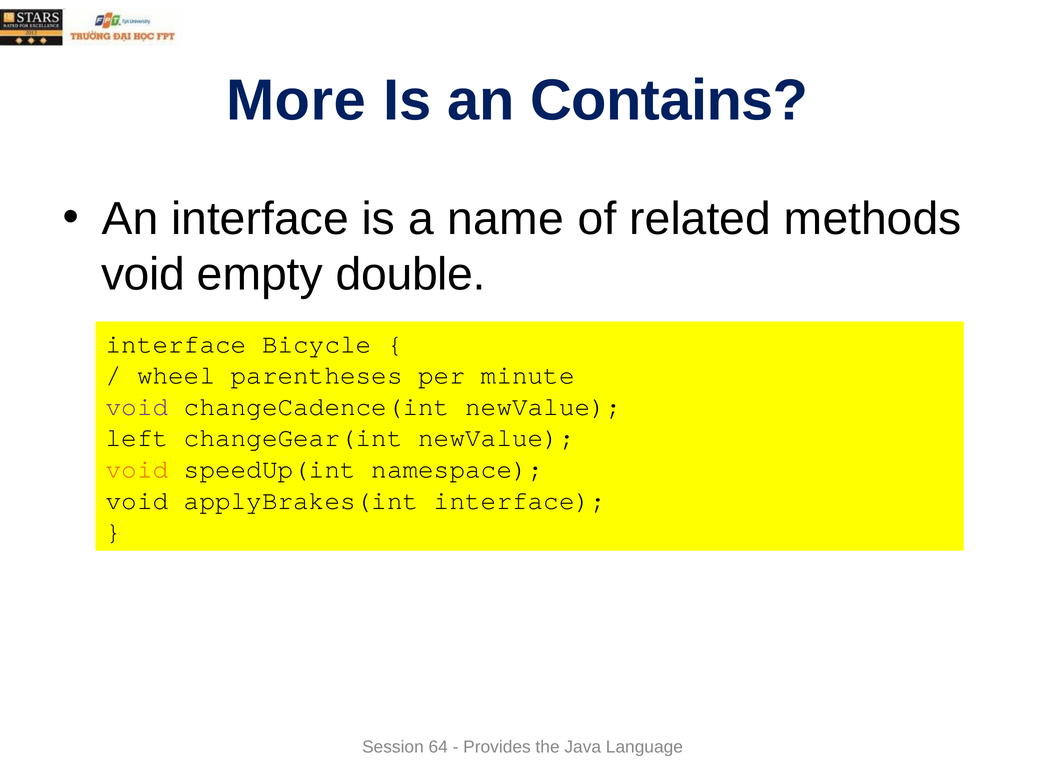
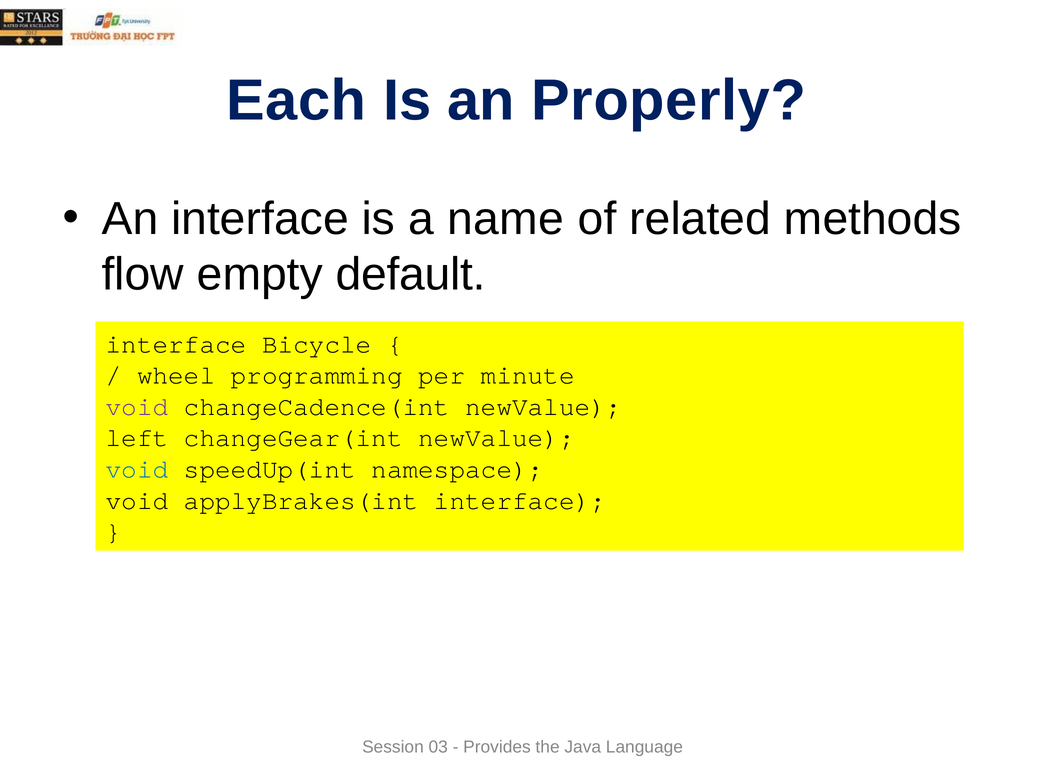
More: More -> Each (296, 100)
Contains: Contains -> Properly (669, 100)
void: void -> flow (143, 274)
double: double -> default (411, 274)
parentheses: parentheses -> programming (317, 375)
void colour: orange -> blue (137, 469)
64: 64 -> 03 (438, 746)
